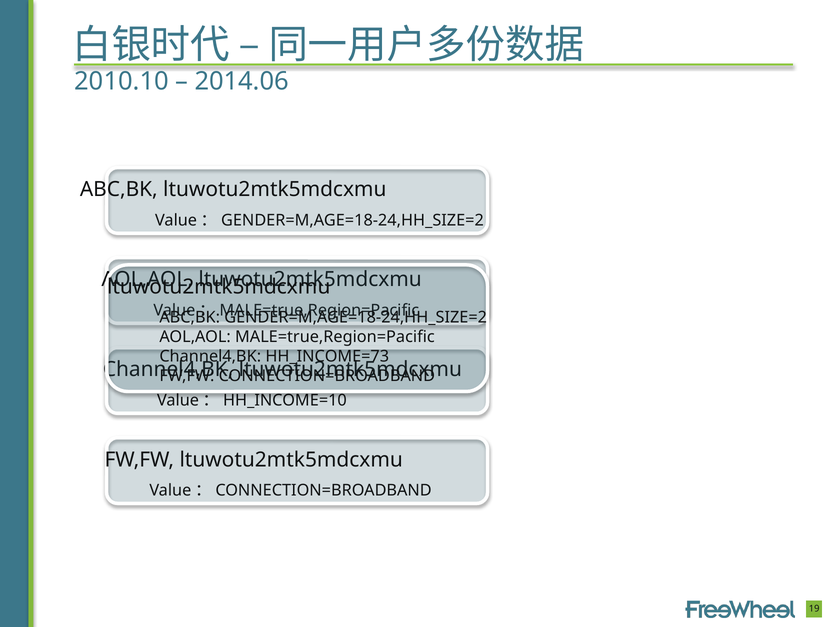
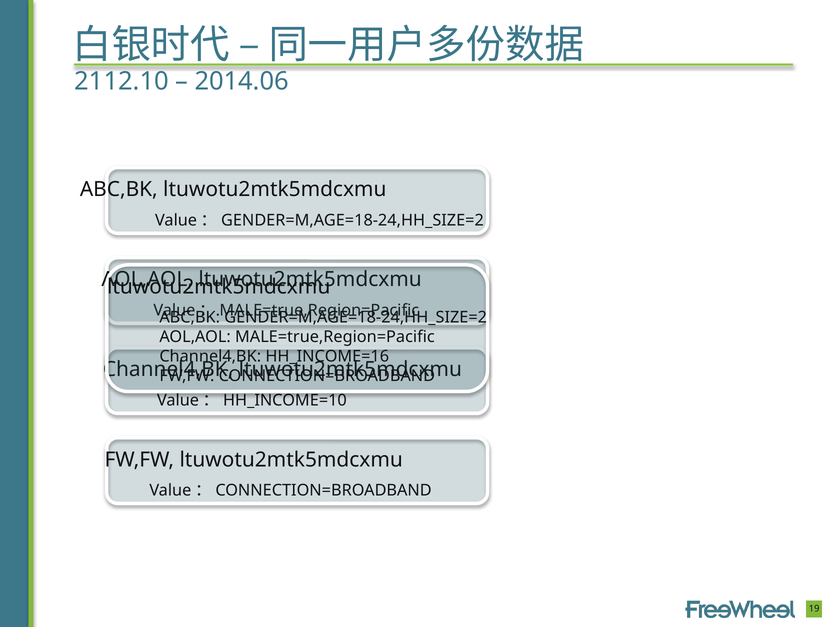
2010.10: 2010.10 -> 2112.10 (122, 81)
HH_INCOME=73: HH_INCOME=73 -> HH_INCOME=16 (327, 356)
